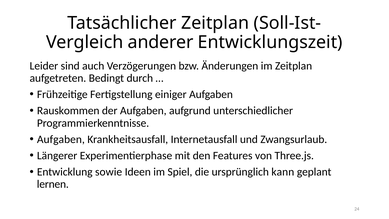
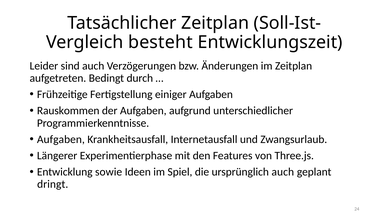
anderer: anderer -> besteht (160, 42)
ursprünglich kann: kann -> auch (283, 172)
lernen: lernen -> dringt (53, 184)
